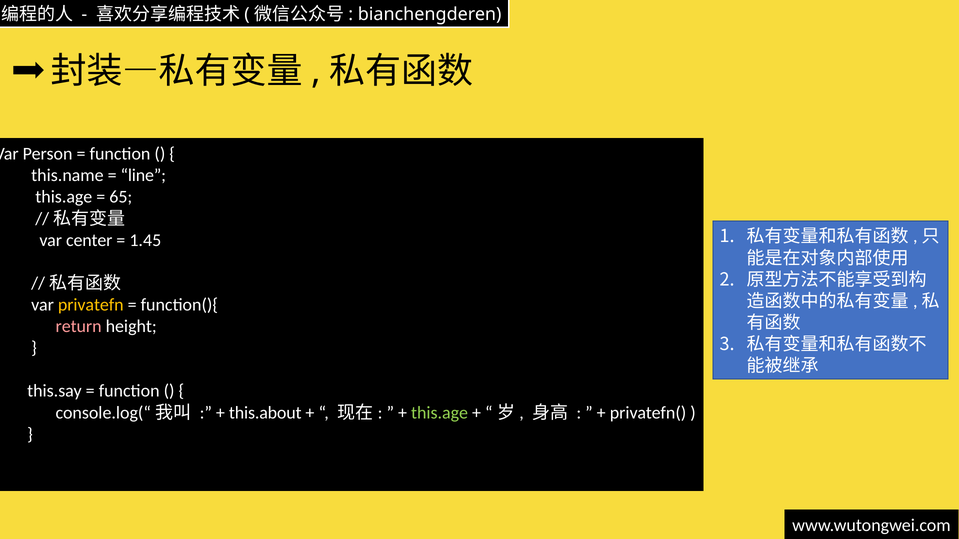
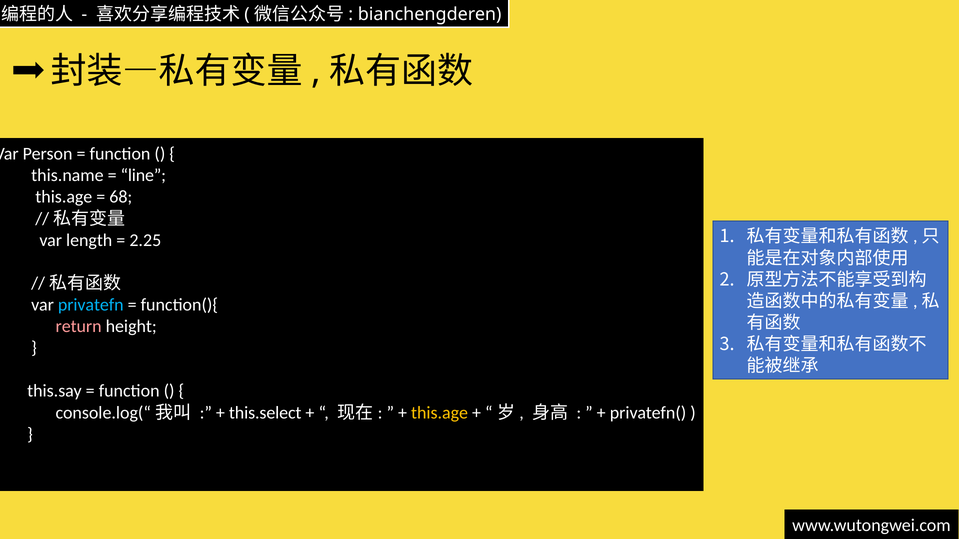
65: 65 -> 68 (121, 197)
center: center -> length (89, 240)
1.45: 1.45 -> 2.25 (145, 240)
privatefn colour: yellow -> light blue (91, 305)
this.about: this.about -> this.select (265, 413)
this.age colour: light green -> yellow (440, 413)
